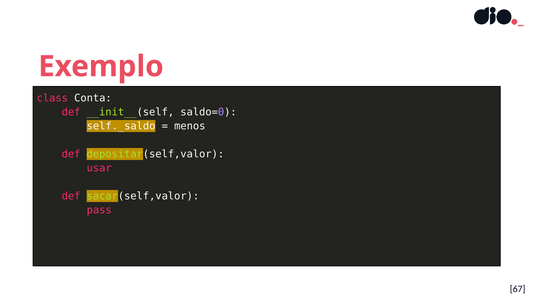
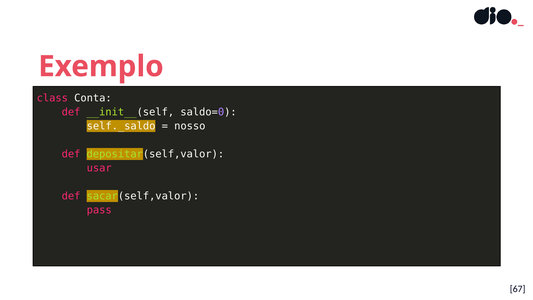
menos: menos -> nosso (190, 126)
